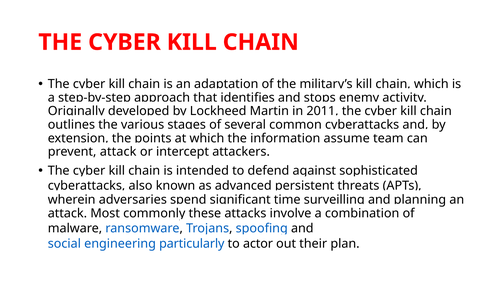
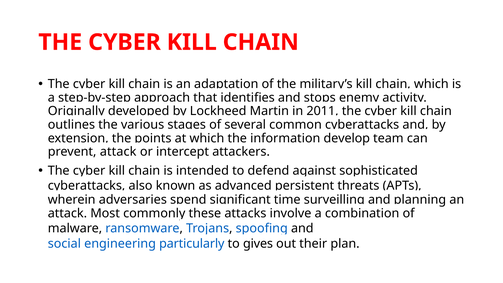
assume: assume -> develop (347, 138)
actor: actor -> gives (258, 244)
